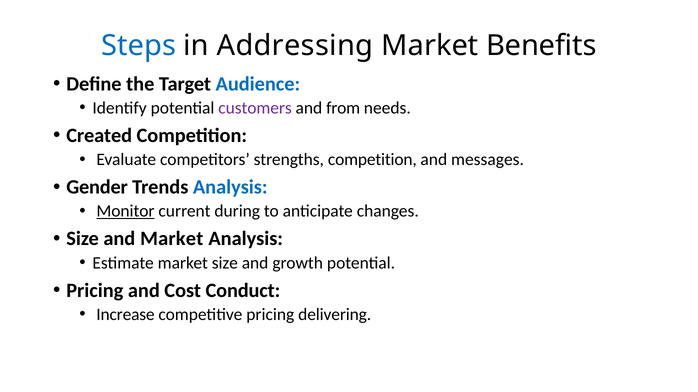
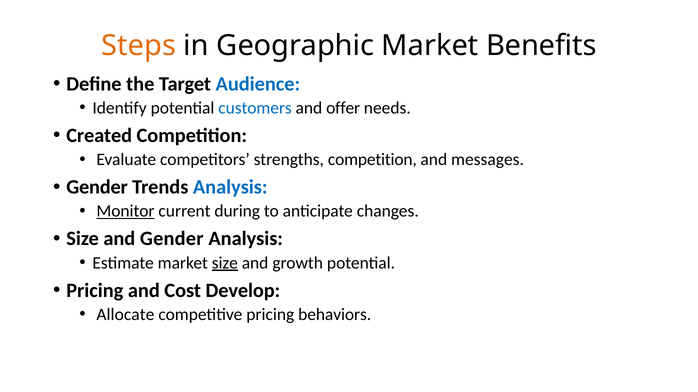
Steps colour: blue -> orange (139, 46)
Addressing: Addressing -> Geographic (295, 46)
customers colour: purple -> blue (255, 108)
from: from -> offer (343, 108)
and Market: Market -> Gender (172, 239)
size underline: none -> present (225, 263)
Conduct: Conduct -> Develop (243, 291)
Increase: Increase -> Allocate (125, 315)
delivering: delivering -> behaviors (335, 315)
